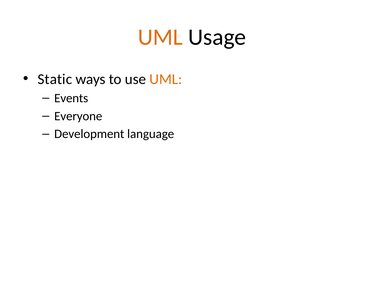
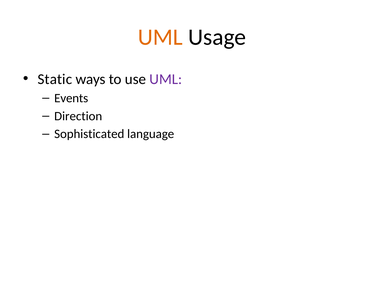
UML colour: orange -> purple (166, 79)
Everyone: Everyone -> Direction (78, 116)
Development: Development -> Sophisticated (89, 134)
